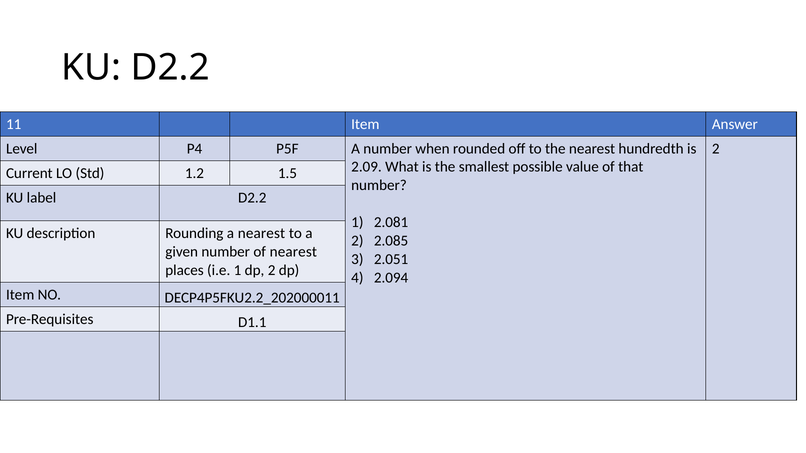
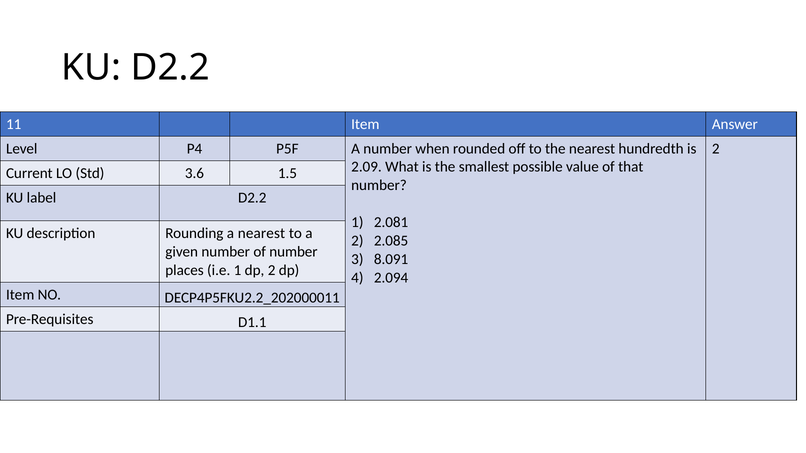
1.2: 1.2 -> 3.6 (194, 173)
of nearest: nearest -> number (293, 252)
2.051: 2.051 -> 8.091 (391, 259)
